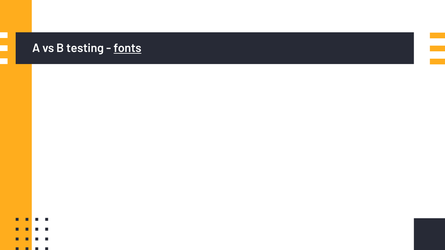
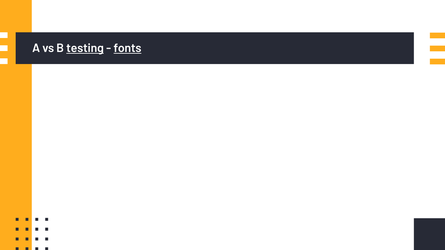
testing underline: none -> present (85, 48)
